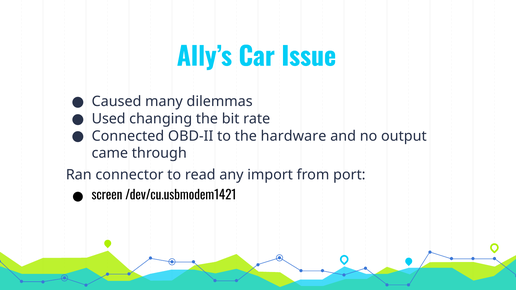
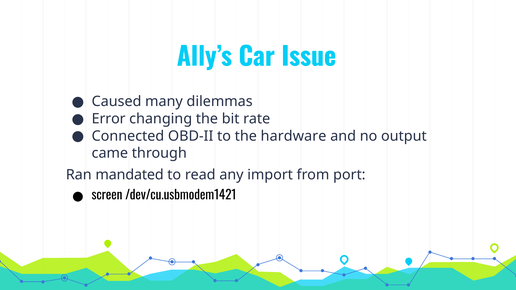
Used: Used -> Error (109, 119)
connector: connector -> mandated (130, 175)
